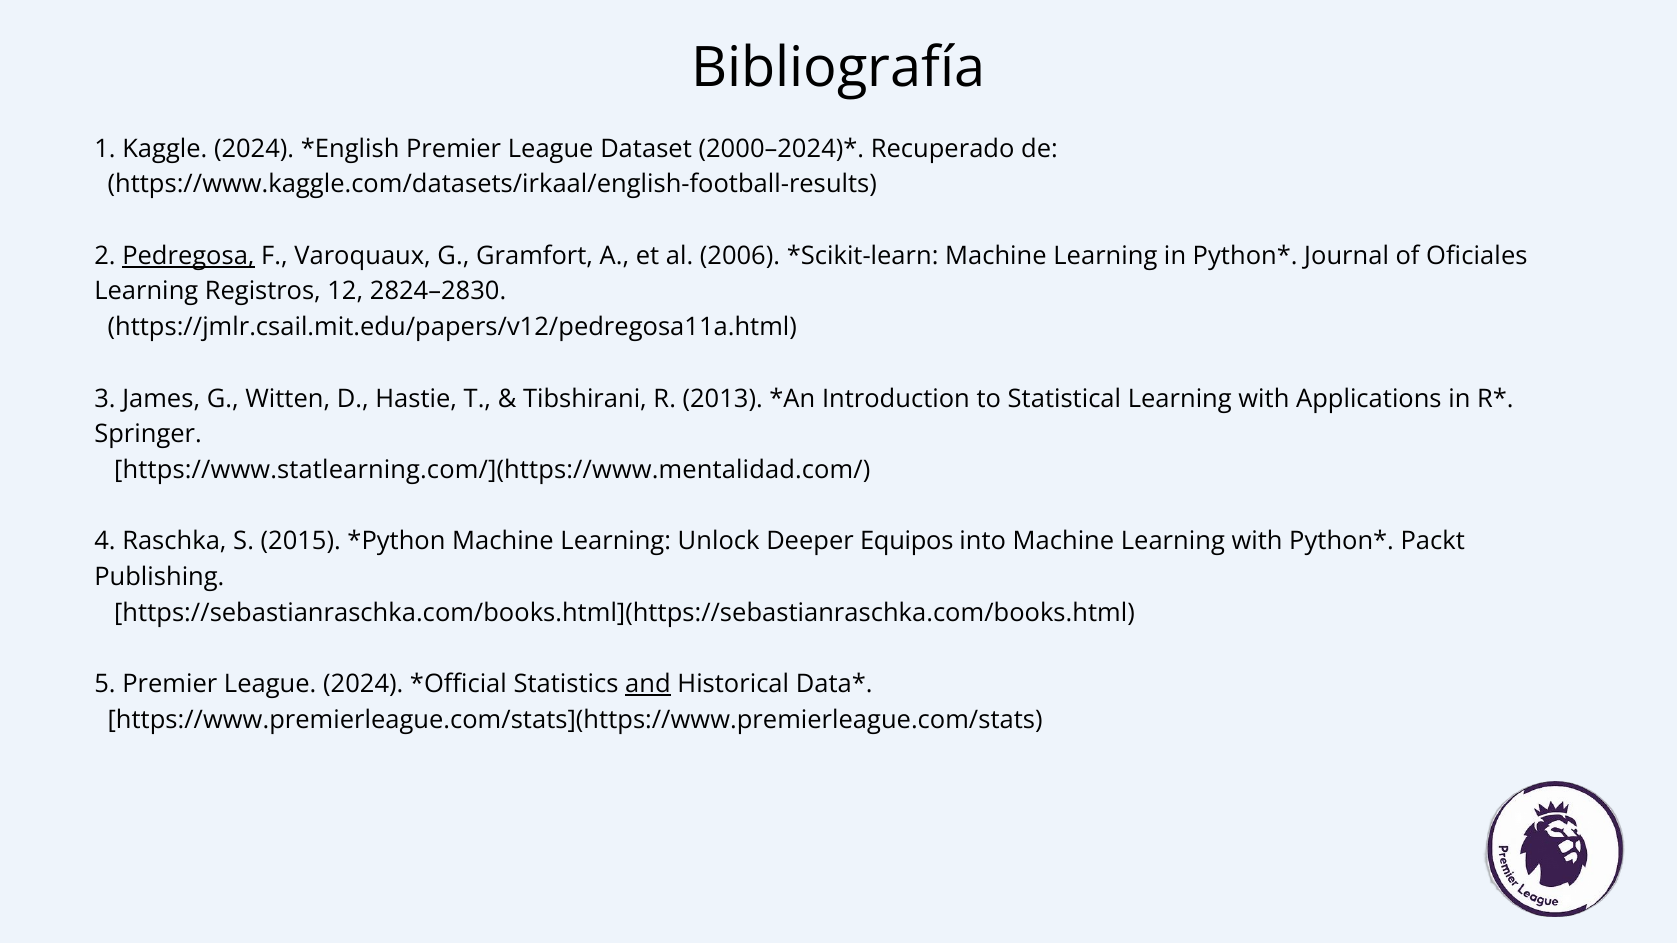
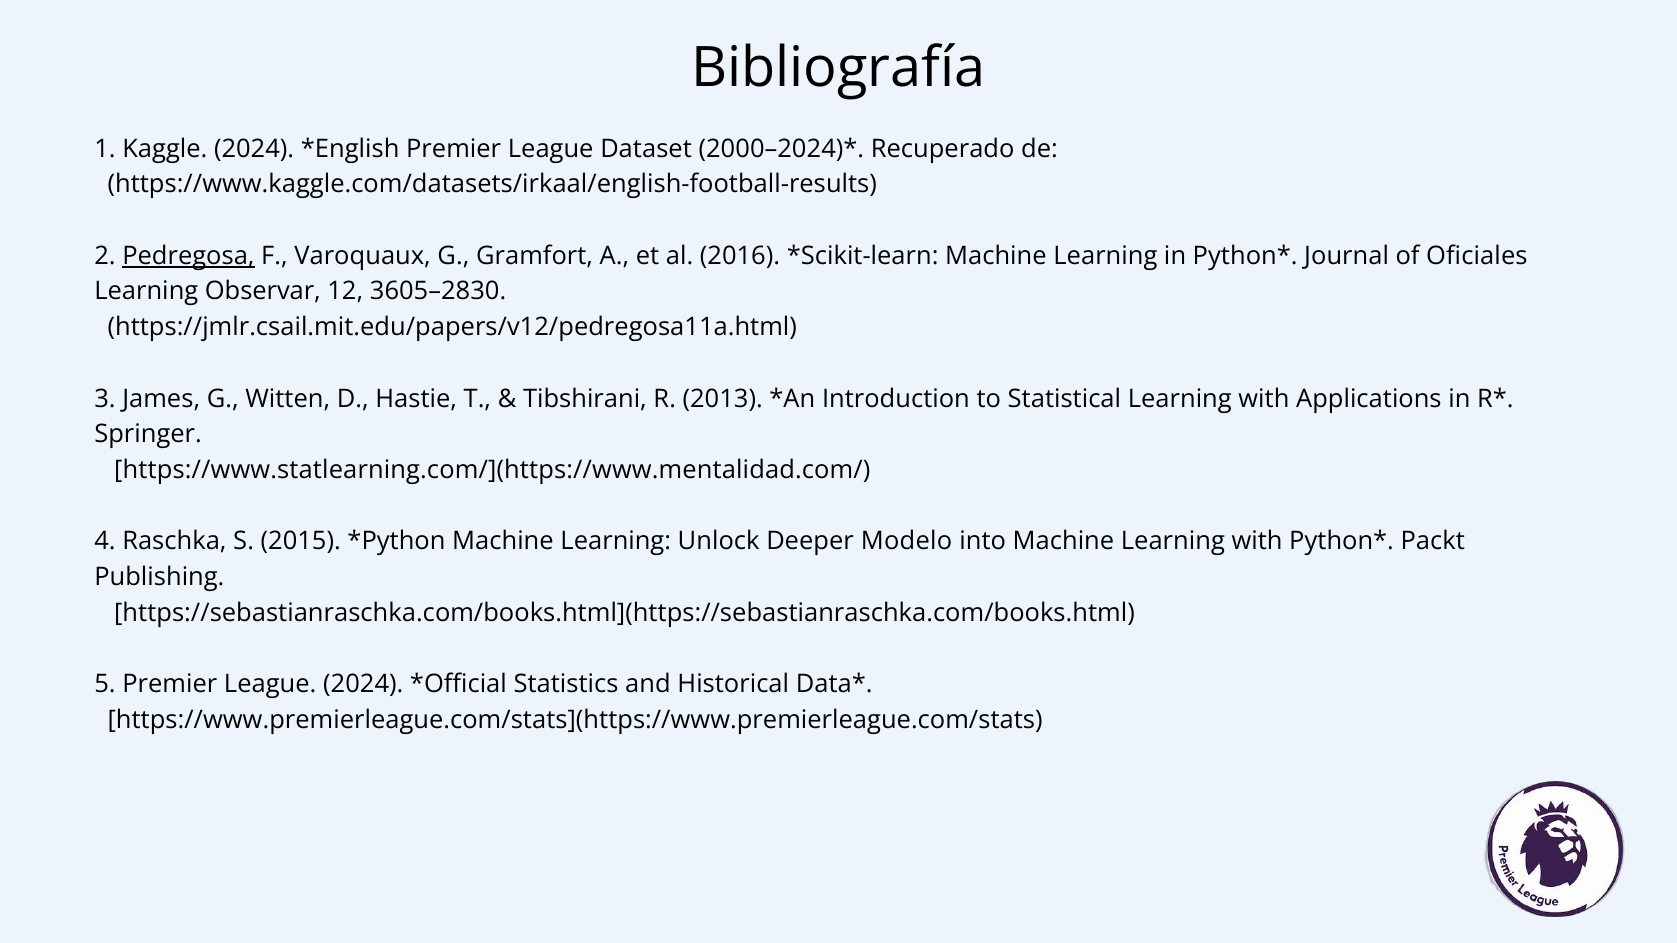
2006: 2006 -> 2016 (740, 256)
Registros: Registros -> Observar (263, 292)
2824–2830: 2824–2830 -> 3605–2830 (438, 292)
Equipos: Equipos -> Modelo (907, 542)
and underline: present -> none (648, 684)
